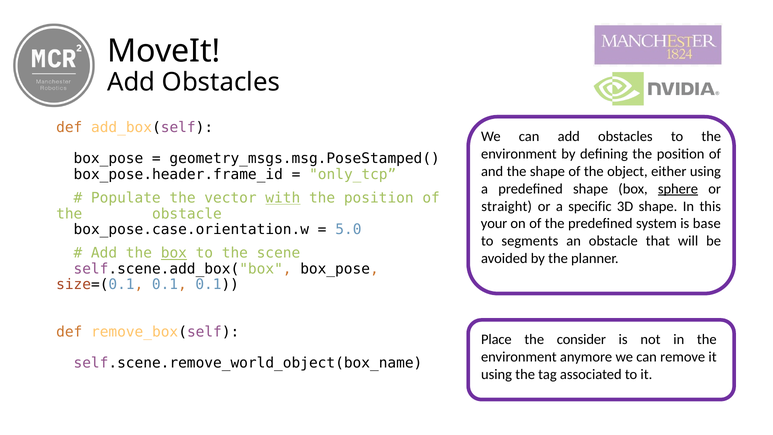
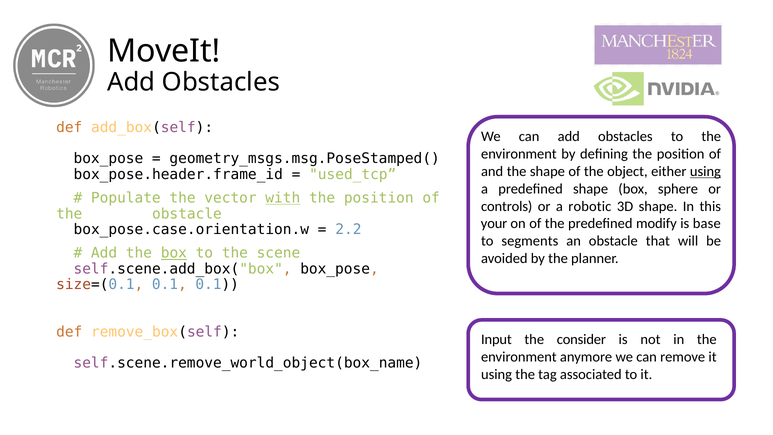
using underline: none -> present (705, 171)
only_tcp: only_tcp -> used_tcp (353, 174)
sphere underline: present -> none (678, 189)
straight: straight -> controls (507, 206)
specific: specific -> robotic (590, 206)
system: system -> modify (656, 224)
5.0: 5.0 -> 2.2 (348, 229)
Place: Place -> Input (496, 339)
